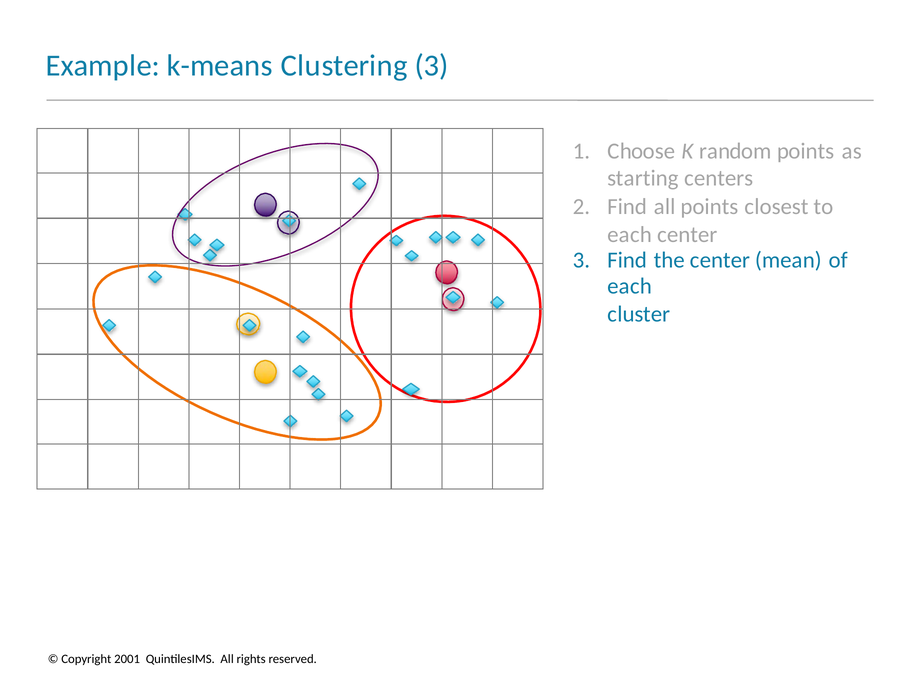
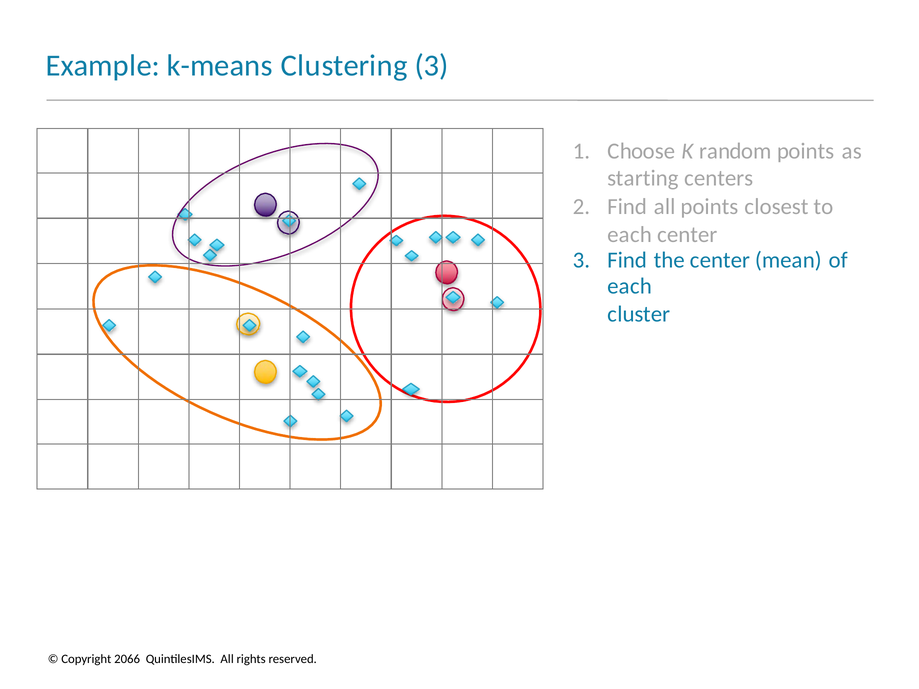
2001: 2001 -> 2066 (127, 659)
